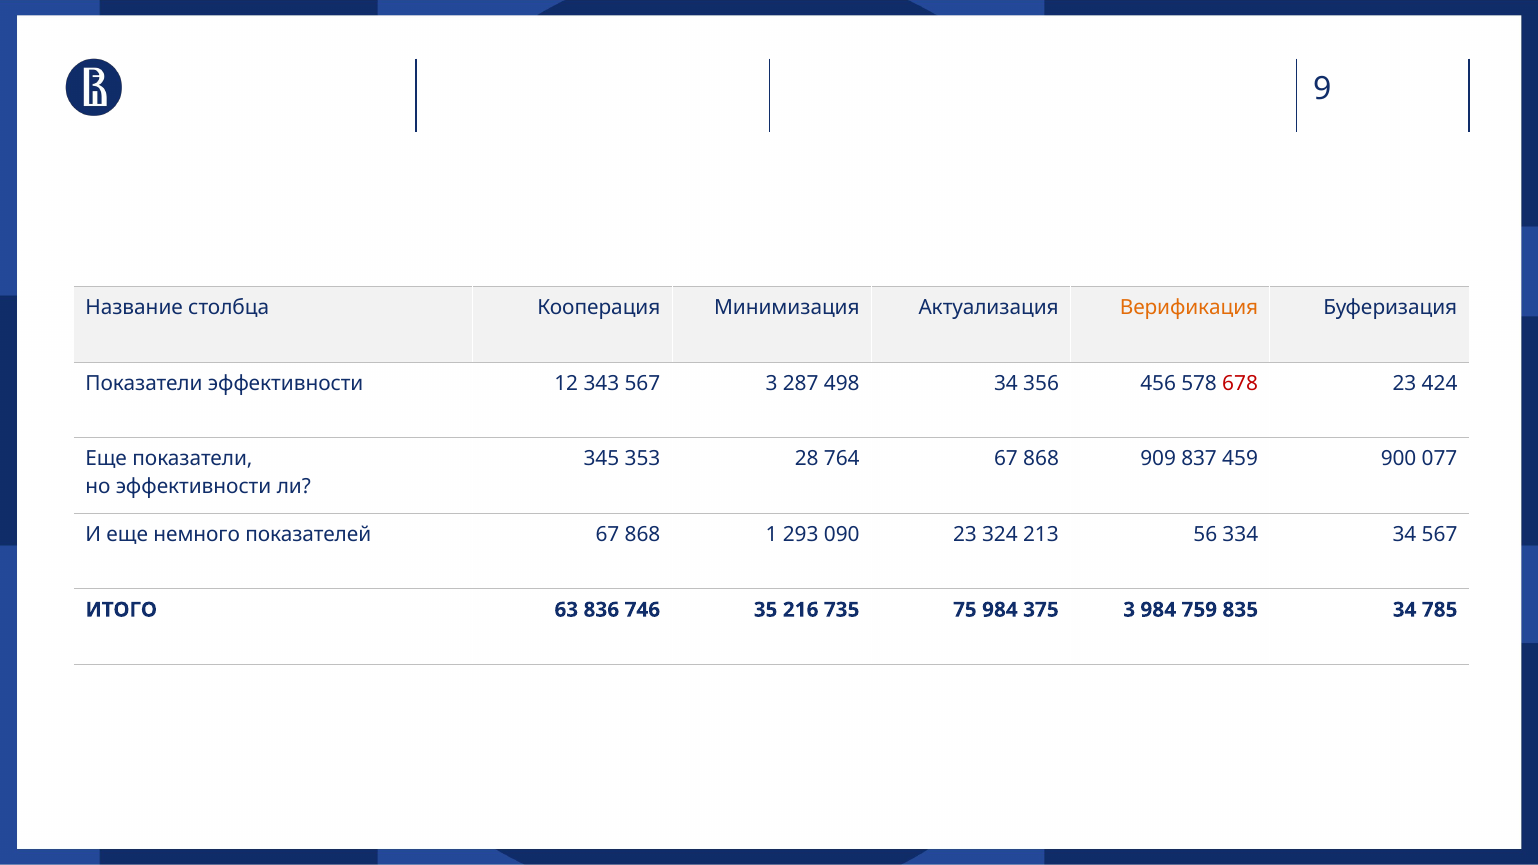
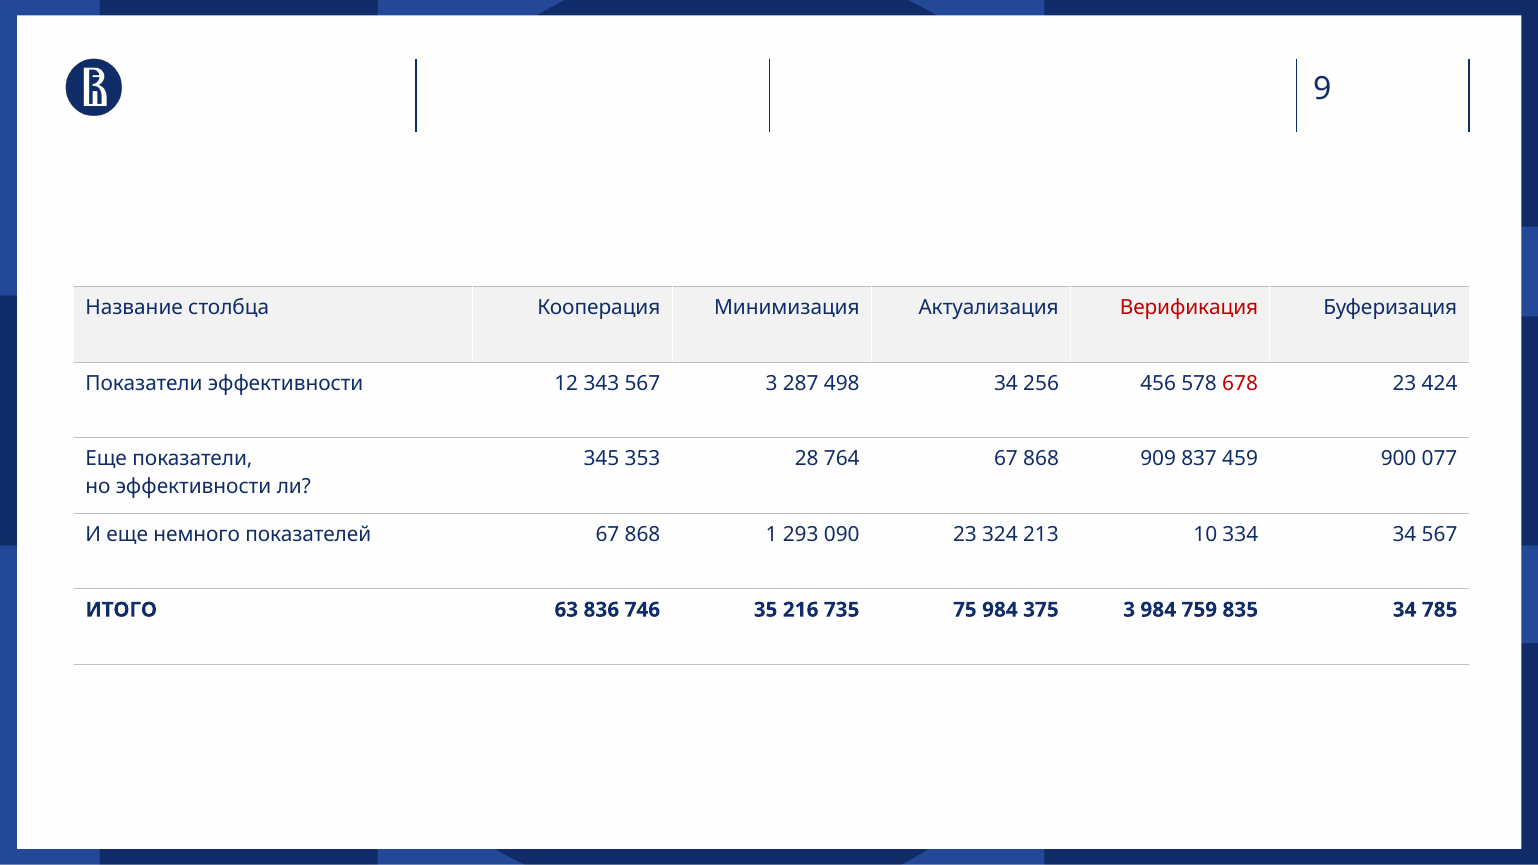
Верификация colour: orange -> red (1189, 308)
356: 356 -> 256 (1041, 383)
56: 56 -> 10 (1205, 534)
